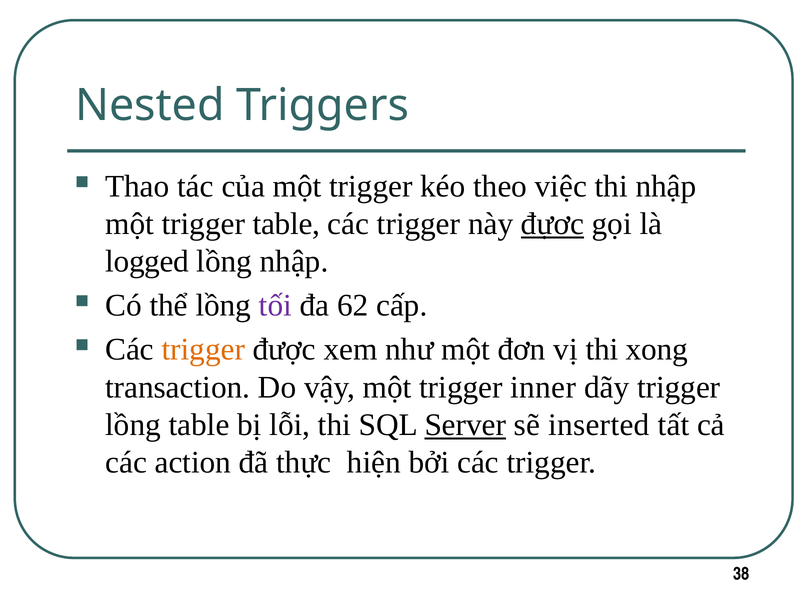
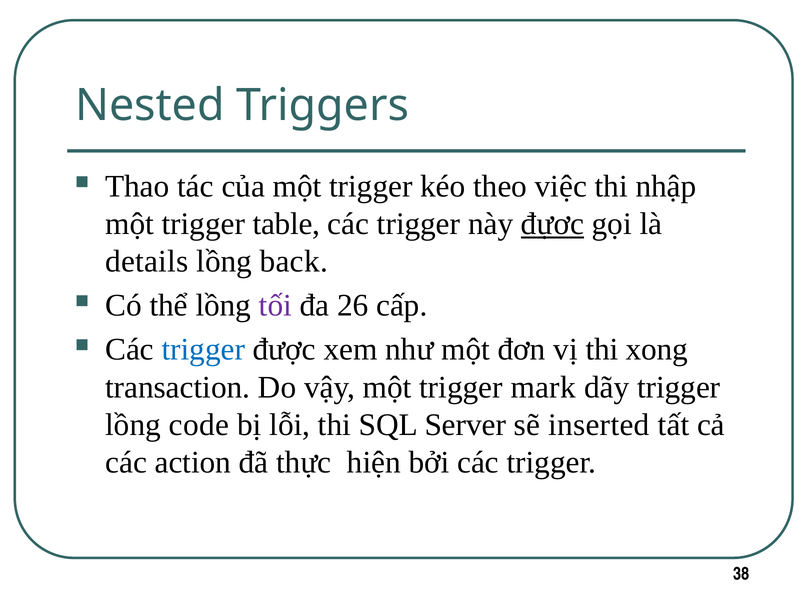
logged: logged -> details (147, 261)
lồng nhập: nhập -> back (294, 261)
62: 62 -> 26 (353, 305)
trigger colour: orange -> blue (203, 349)
inner: inner -> mark (543, 387)
lồng table: table -> code (199, 425)
Server underline: present -> none (465, 425)
